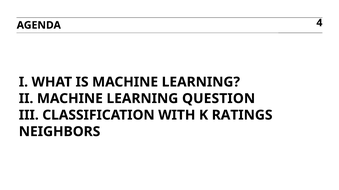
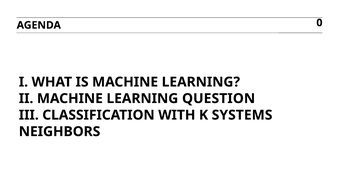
4: 4 -> 0 (319, 23)
RATINGS: RATINGS -> SYSTEMS (242, 115)
